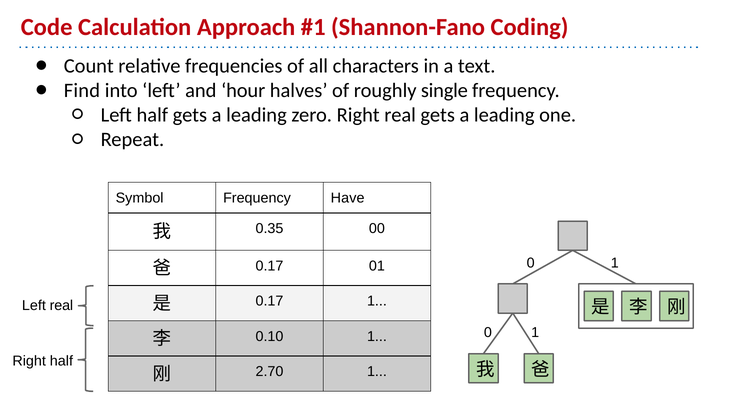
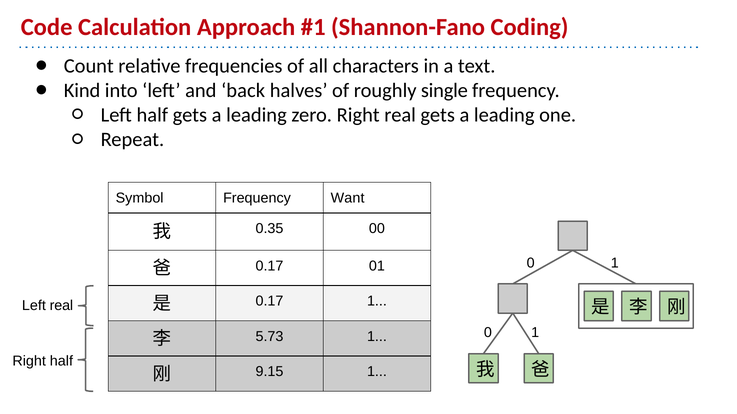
Find: Find -> Kind (82, 91)
hour: hour -> back (243, 91)
Have: Have -> Want (348, 198)
0.10: 0.10 -> 5.73 (269, 337)
2.70: 2.70 -> 9.15 (269, 372)
